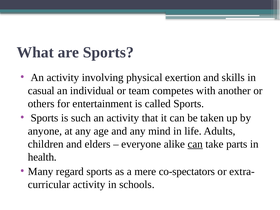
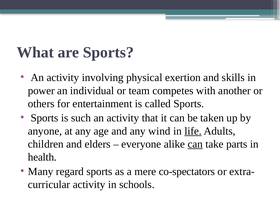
casual: casual -> power (41, 91)
mind: mind -> wind (159, 131)
life underline: none -> present (193, 131)
